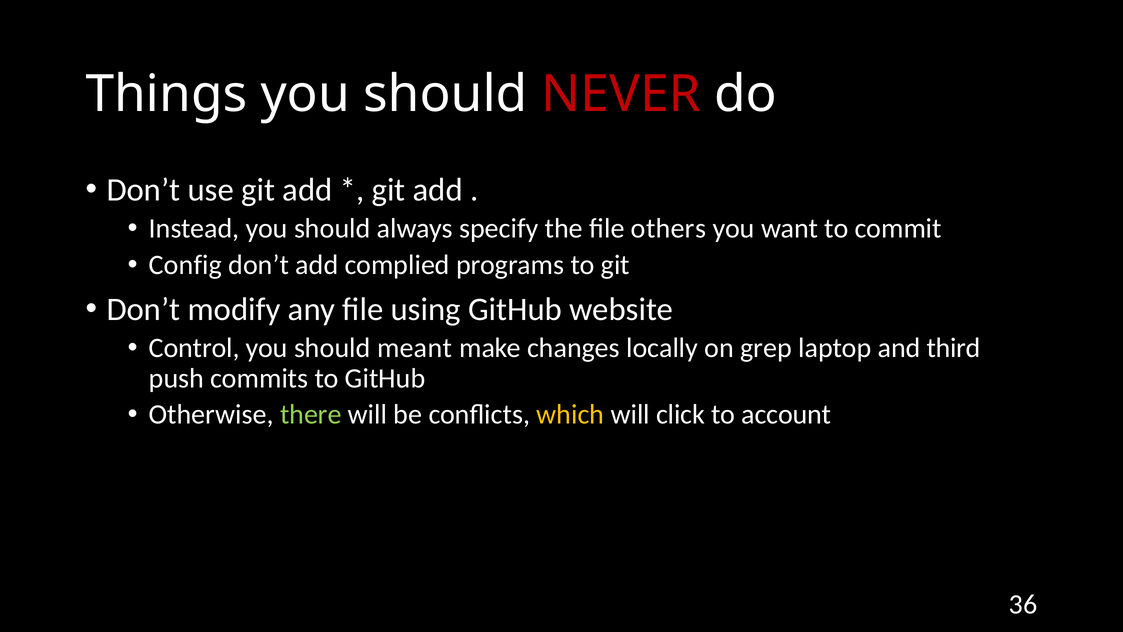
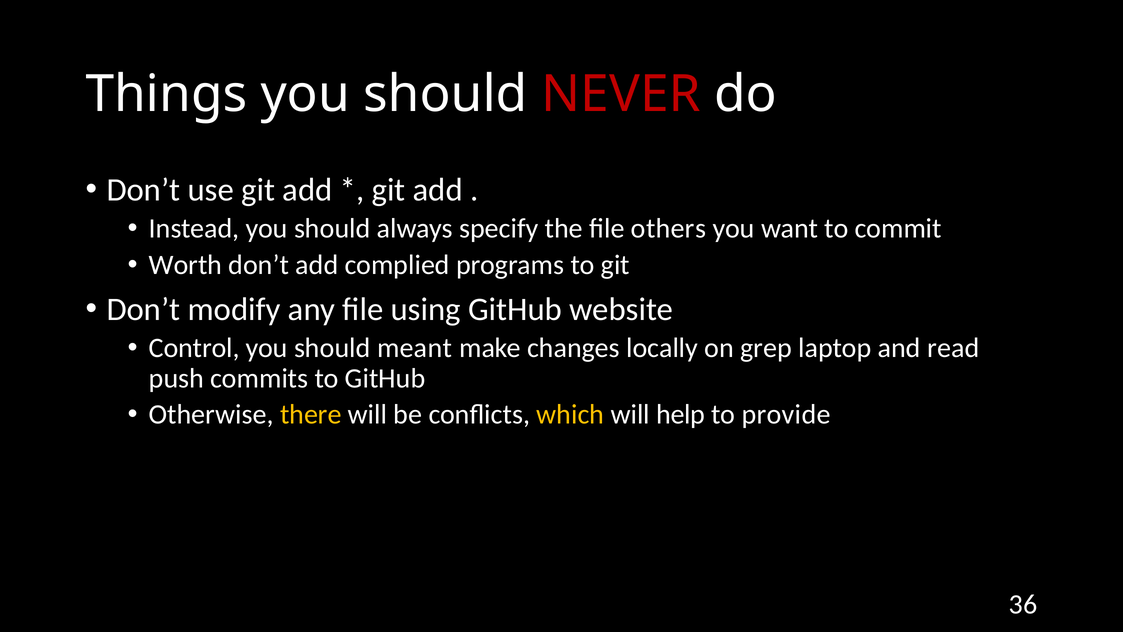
Config: Config -> Worth (185, 265)
third: third -> read (953, 348)
there colour: light green -> yellow (311, 414)
click: click -> help (681, 414)
account: account -> provide (786, 414)
